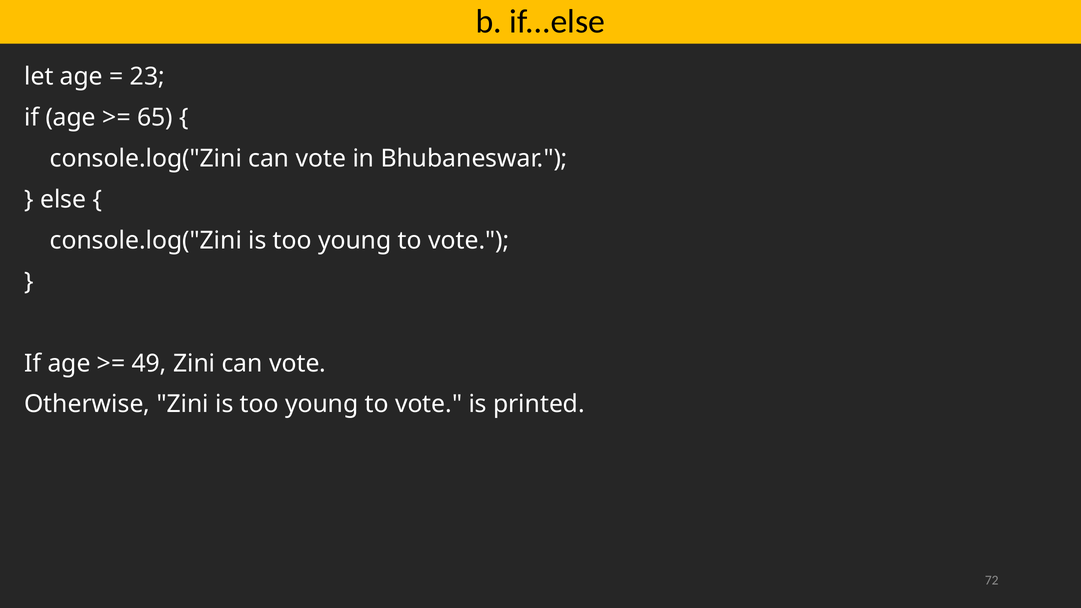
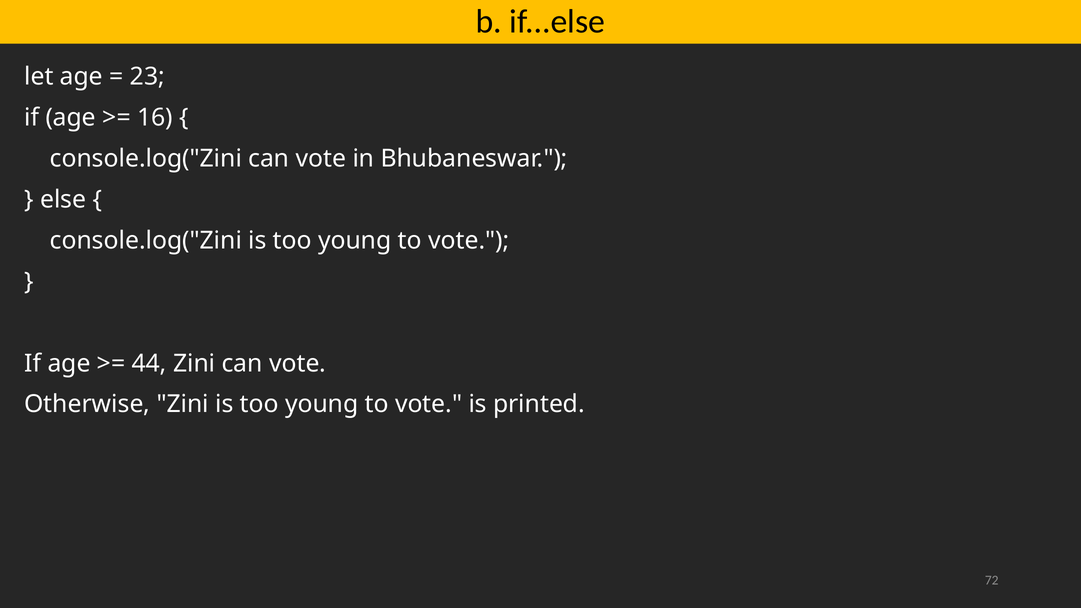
65: 65 -> 16 (155, 118)
49: 49 -> 44 (149, 363)
